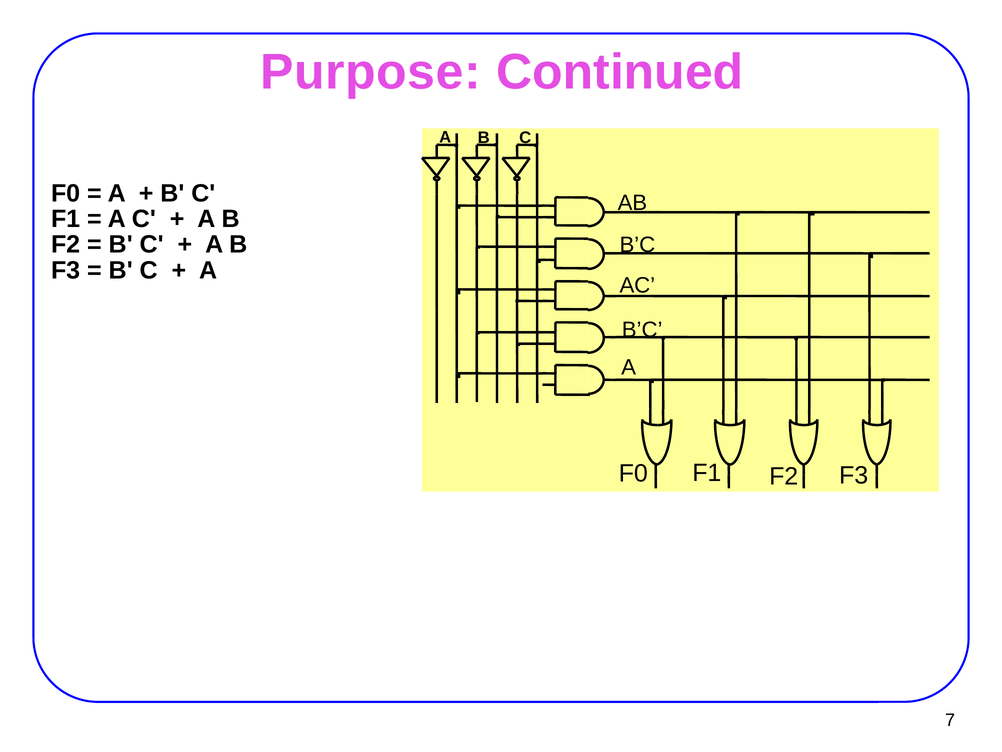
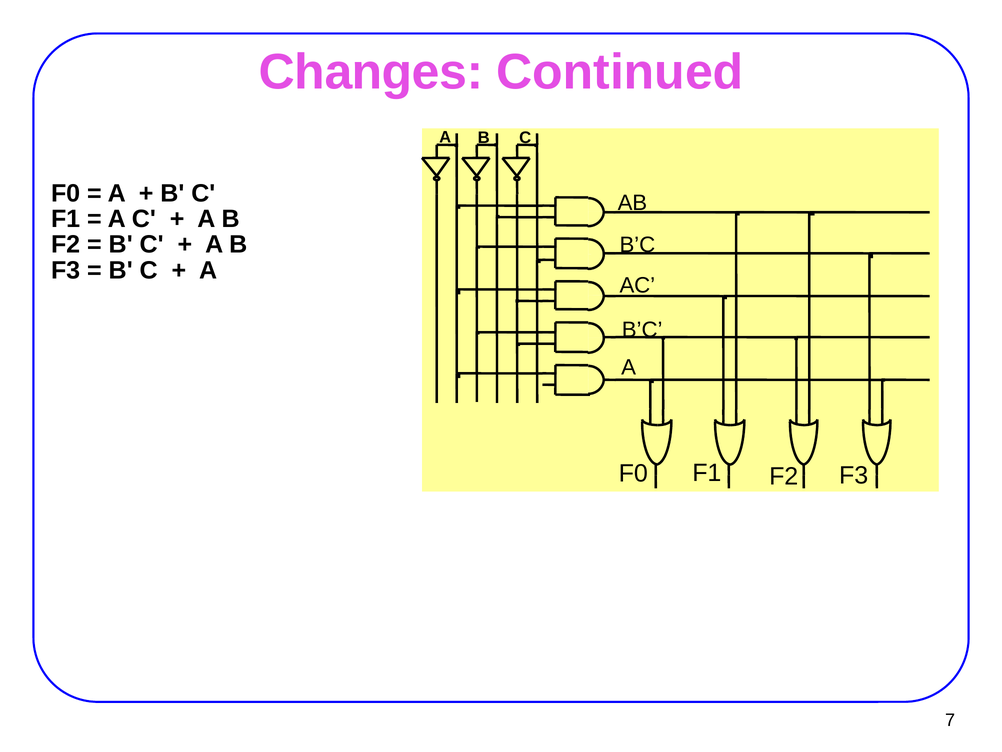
Purpose: Purpose -> Changes (371, 72)
